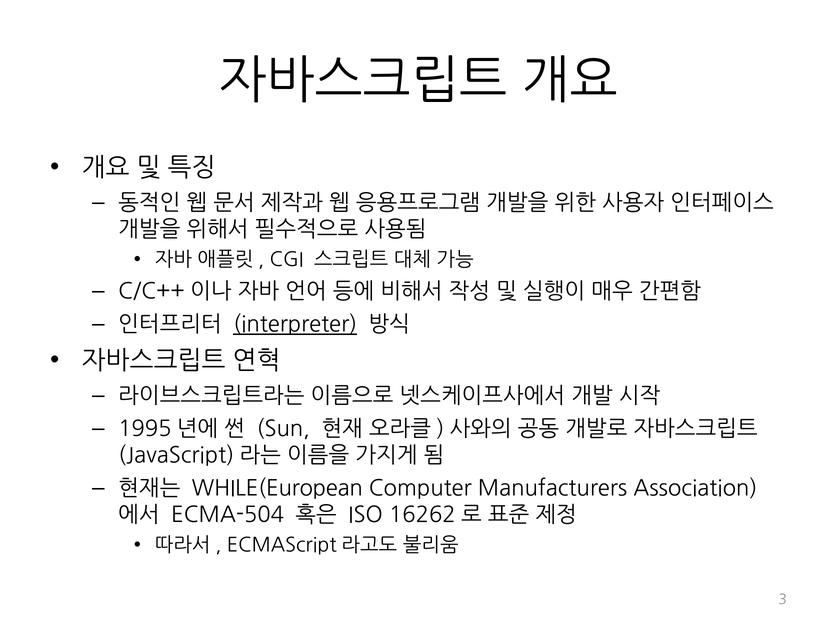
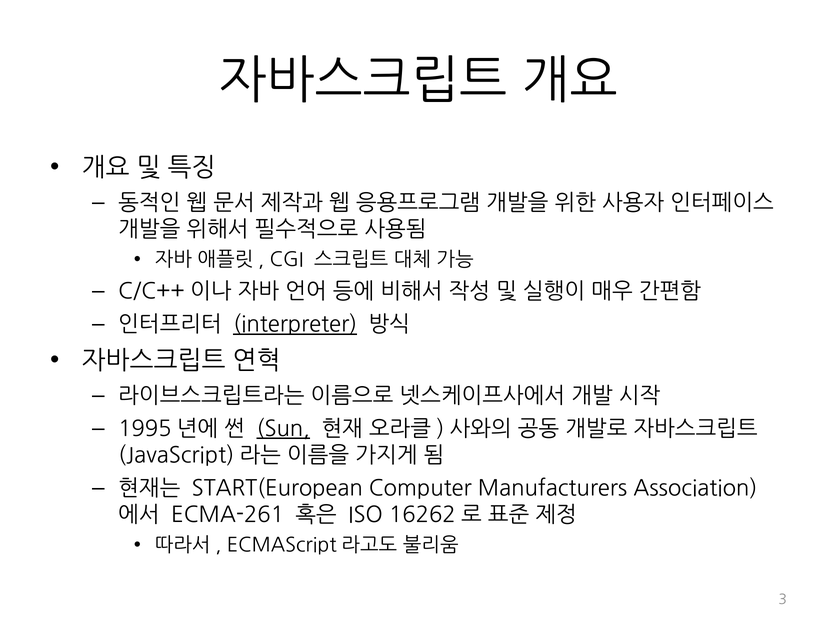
Sun underline: none -> present (283, 429)
WHILE(European: WHILE(European -> START(European (277, 488)
ECMA-504: ECMA-504 -> ECMA-261 (228, 515)
